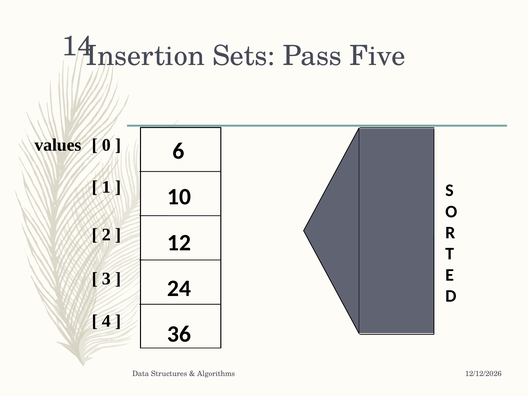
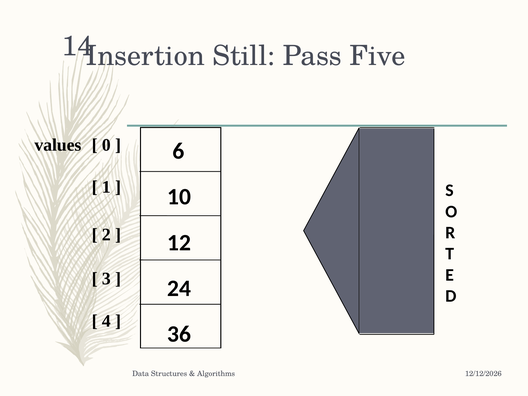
Sets: Sets -> Still (244, 56)
